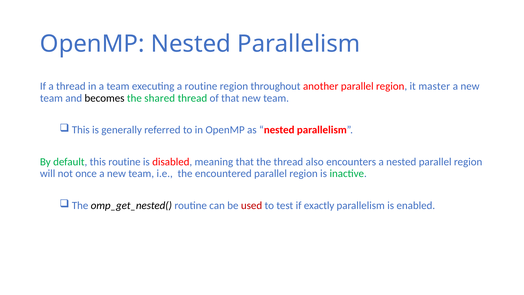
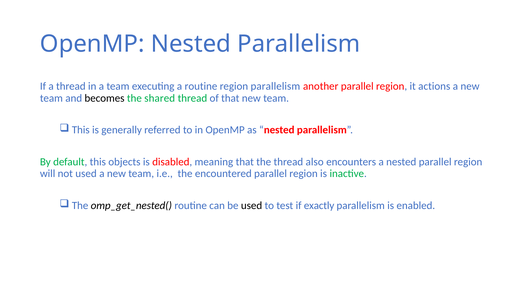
region throughout: throughout -> parallelism (275, 86)
master: master -> actions (434, 86)
this routine: routine -> objects (124, 162)
not once: once -> used (86, 173)
used colour: red -> black (252, 205)
